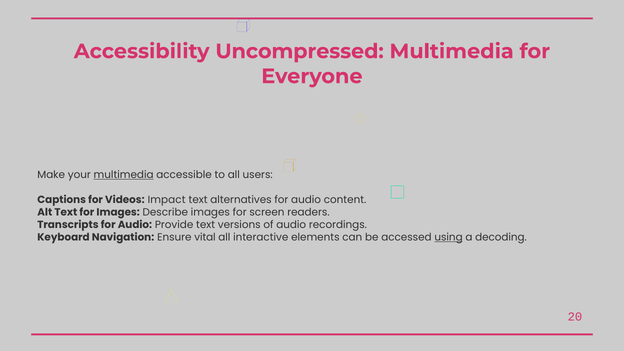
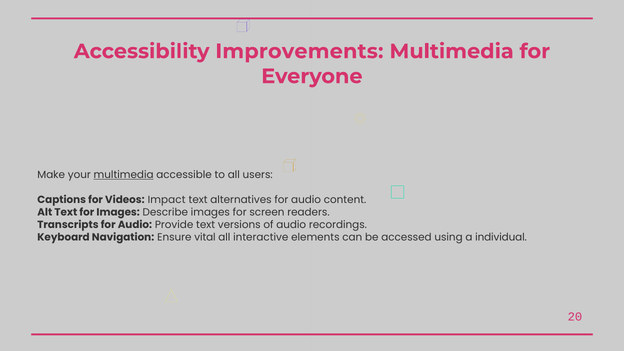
Uncompressed: Uncompressed -> Improvements (299, 51)
using underline: present -> none (449, 237)
decoding: decoding -> individual (501, 237)
